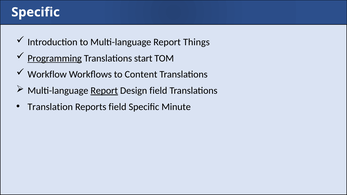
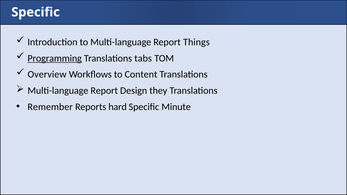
start: start -> tabs (143, 58)
Workflow: Workflow -> Overview (47, 75)
Report underline: present -> none (104, 91)
Design field: field -> they (158, 91)
Translation: Translation -> Remember (50, 107)
Reports field: field -> hard (118, 107)
